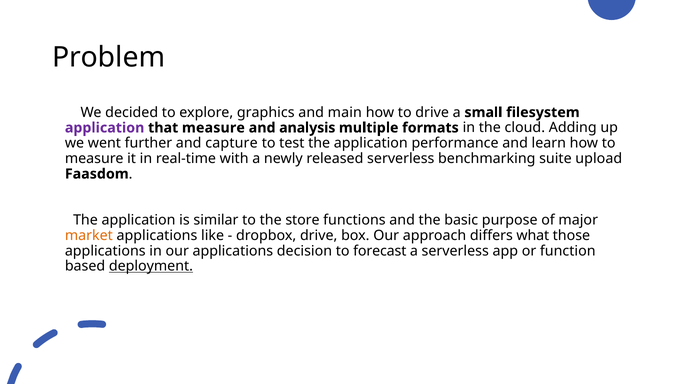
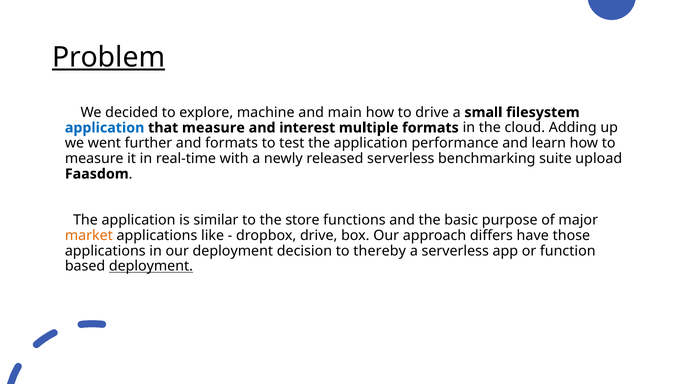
Problem underline: none -> present (109, 57)
graphics: graphics -> machine (266, 112)
application colour: purple -> blue (105, 128)
analysis: analysis -> interest (307, 128)
and capture: capture -> formats (232, 143)
what: what -> have (533, 236)
our applications: applications -> deployment (233, 251)
forecast: forecast -> thereby (380, 251)
